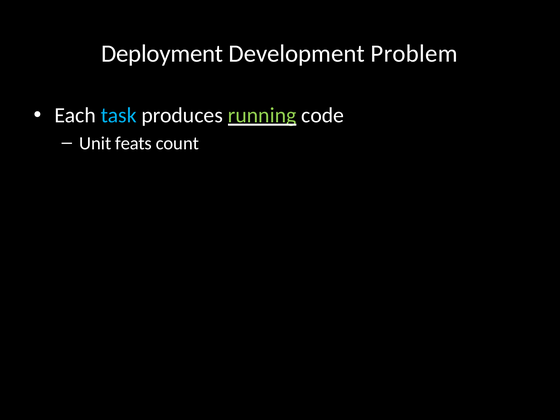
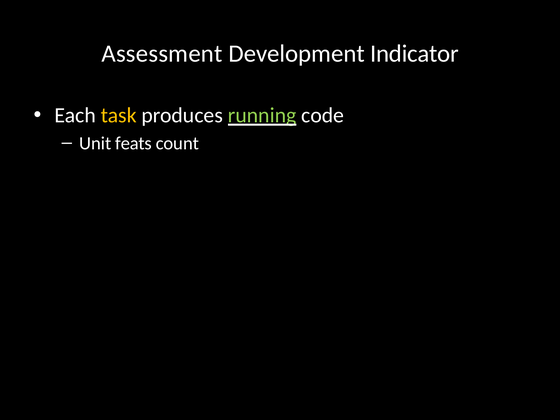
Deployment: Deployment -> Assessment (162, 54)
Problem: Problem -> Indicator (414, 54)
task colour: light blue -> yellow (119, 115)
